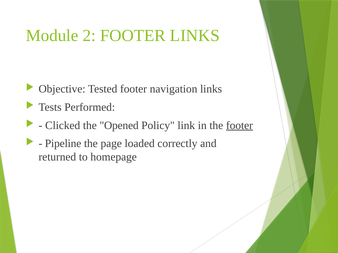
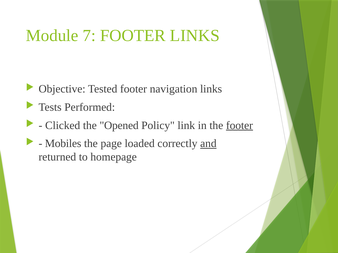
2: 2 -> 7 (89, 36)
Pipeline: Pipeline -> Mobiles (63, 144)
and underline: none -> present (208, 144)
